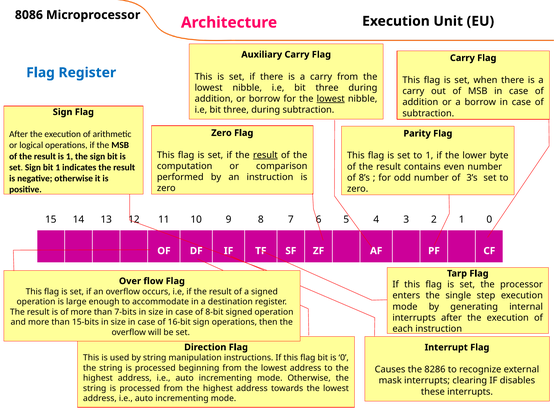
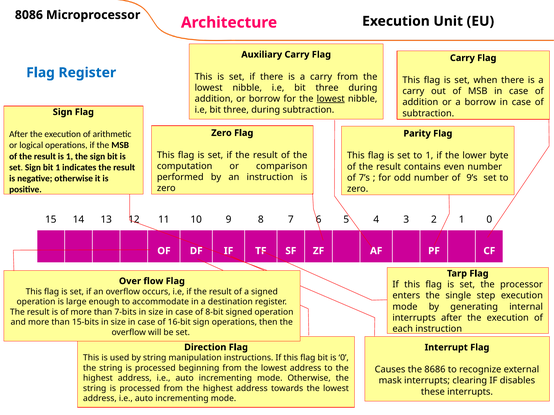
result underline: present -> none (265, 155)
8’s: 8’s -> 7’s (364, 178)
3’s: 3’s -> 9’s (472, 178)
8286: 8286 -> 8686 (435, 370)
